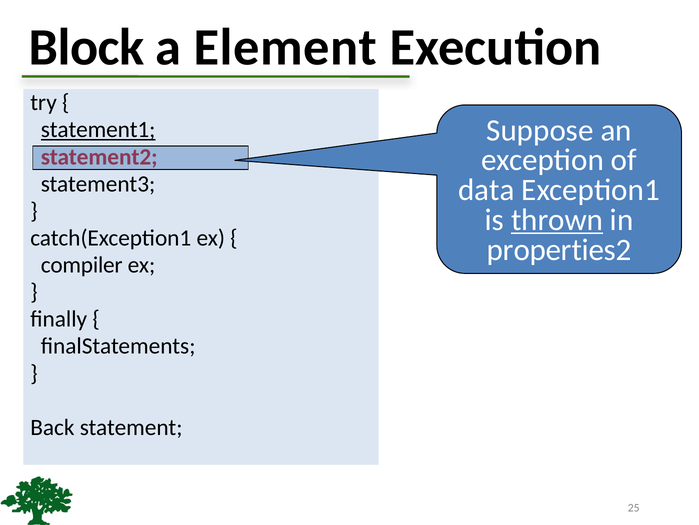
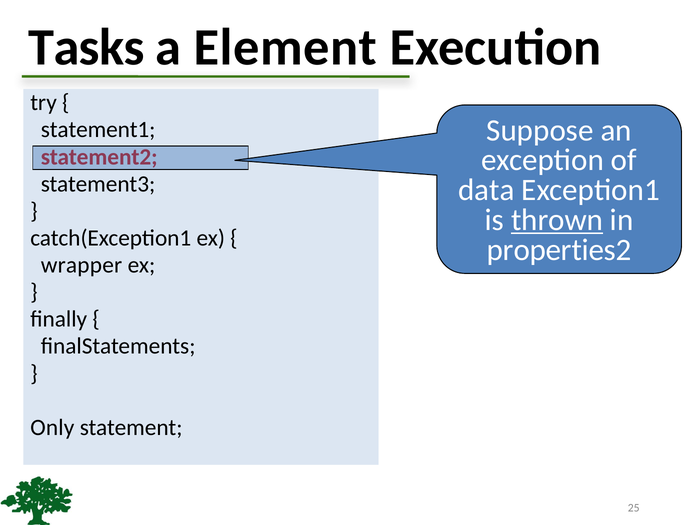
Block: Block -> Tasks (87, 47)
statement1 underline: present -> none (98, 130)
compiler: compiler -> wrapper (81, 265)
Back: Back -> Only (52, 427)
